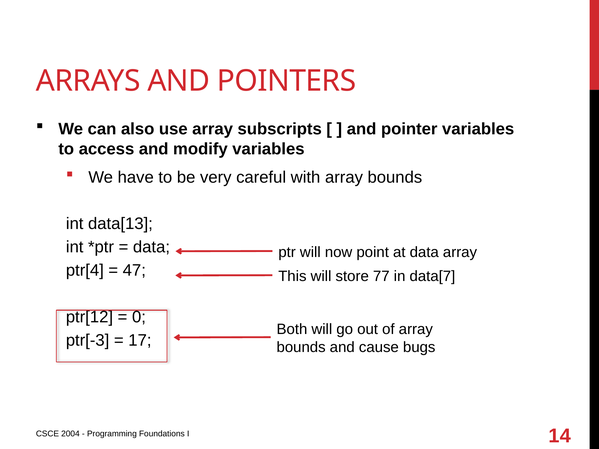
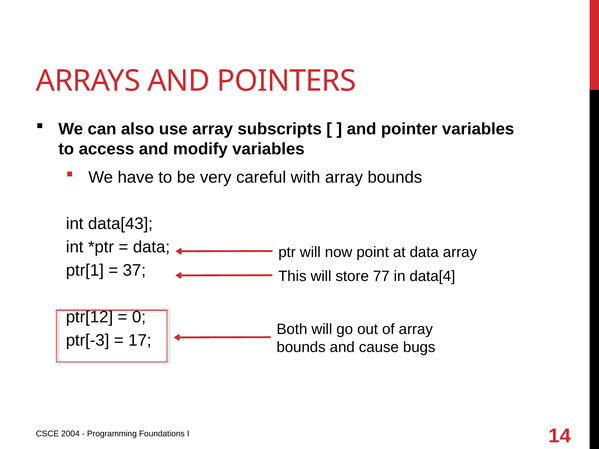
data[13: data[13 -> data[43 (120, 224)
ptr[4: ptr[4 -> ptr[1 (85, 271)
47: 47 -> 37 (134, 271)
data[7: data[7 -> data[4 (432, 276)
